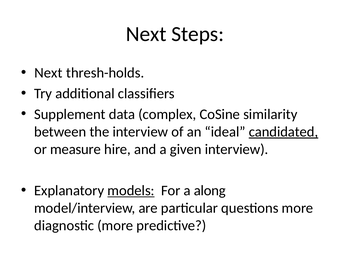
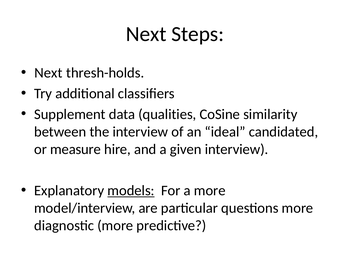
complex: complex -> qualities (167, 114)
candidated underline: present -> none (283, 131)
a along: along -> more (210, 190)
